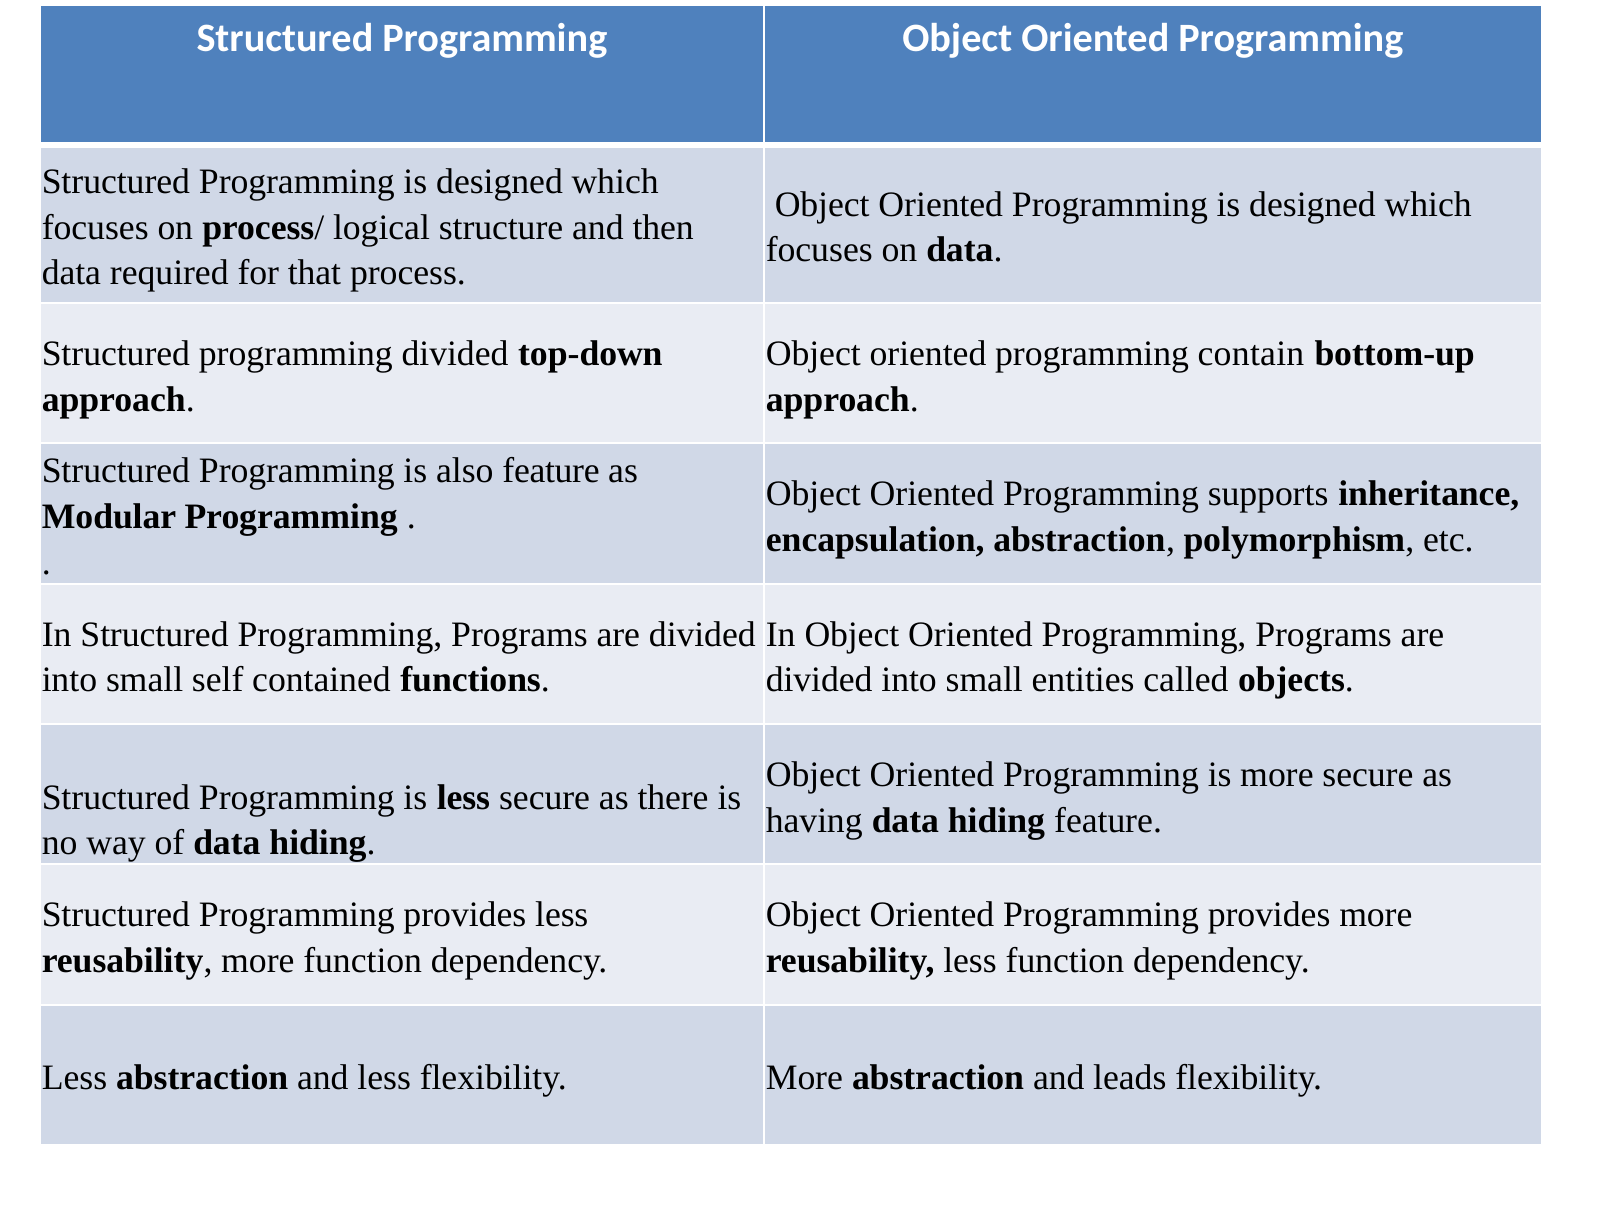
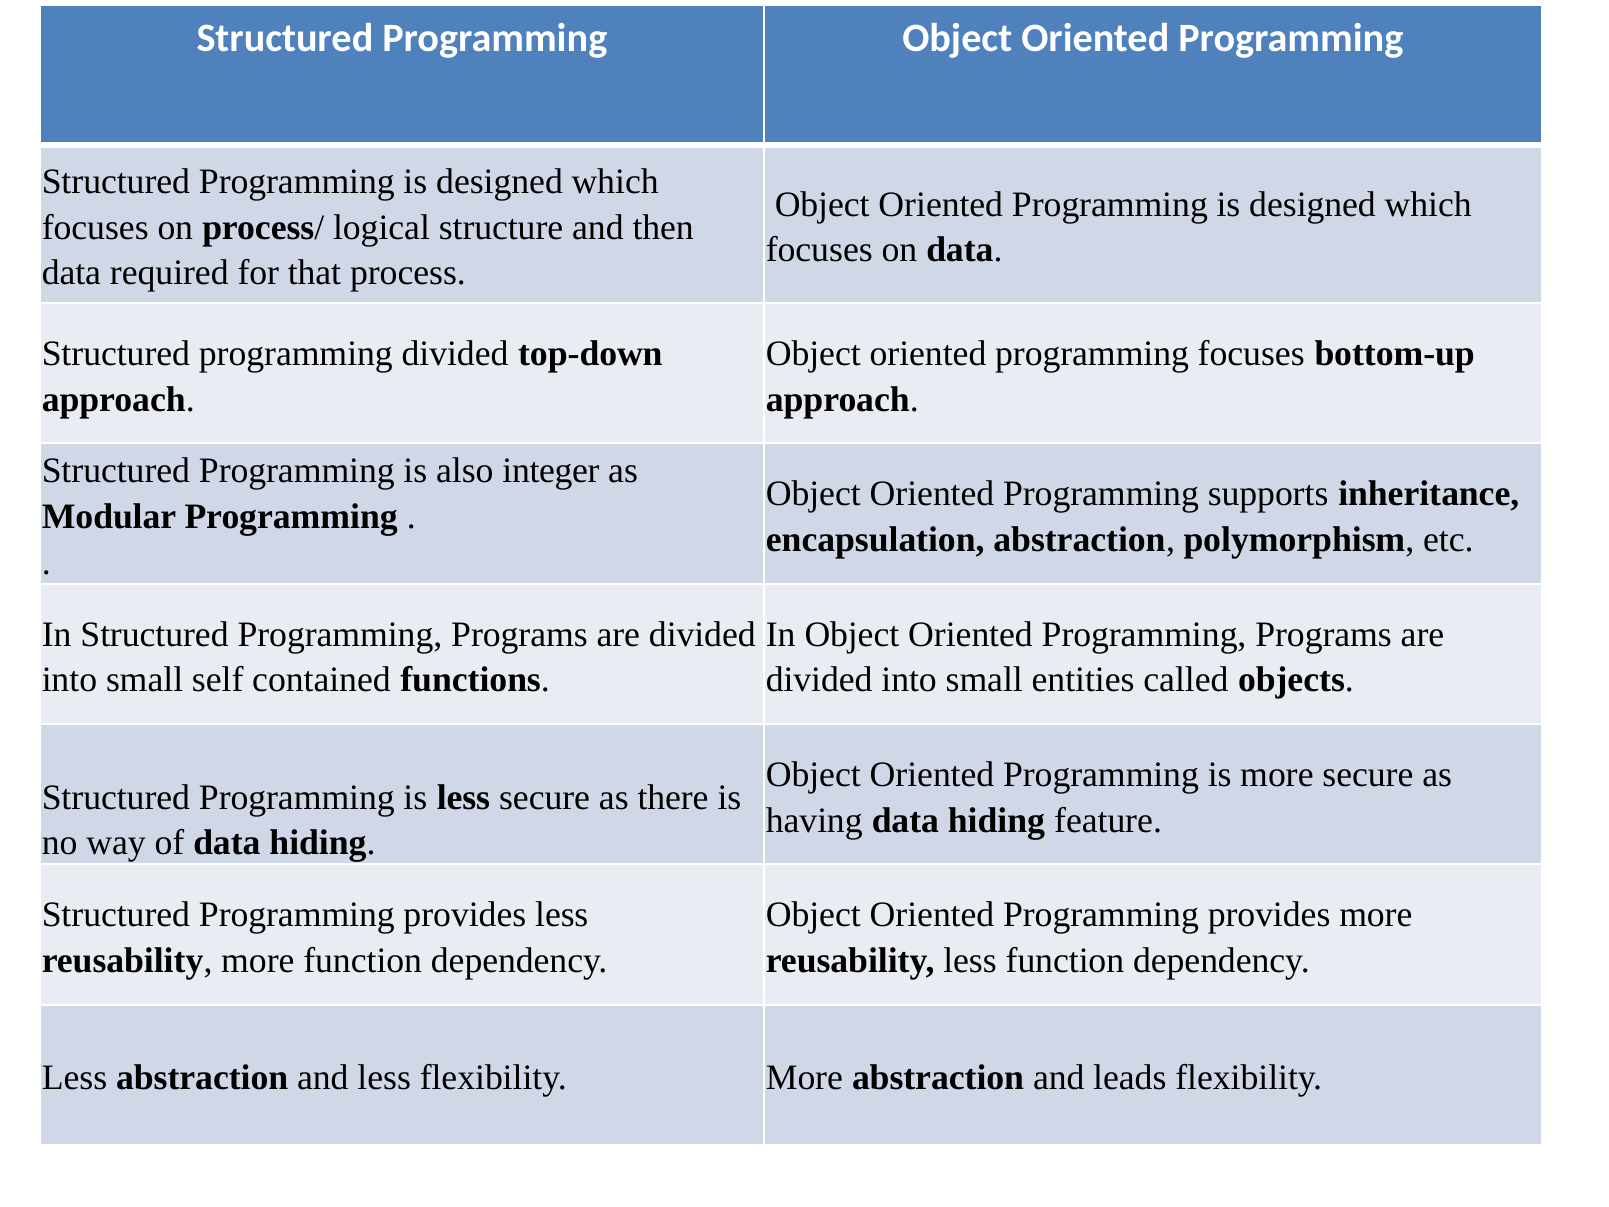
programming contain: contain -> focuses (1251, 354)
also feature: feature -> integer (551, 471)
